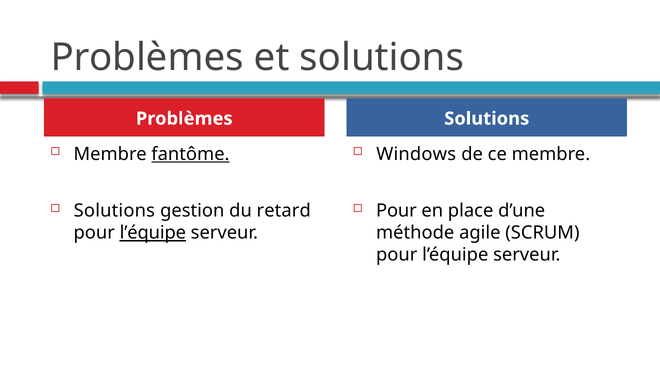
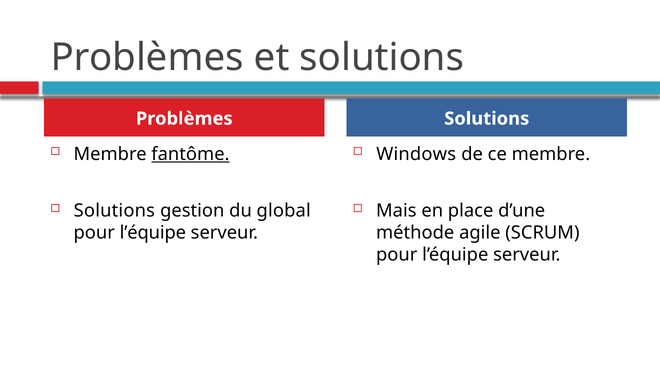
retard: retard -> global (284, 211)
Pour: Pour -> Mais (396, 211)
l’équipe underline: present -> none (153, 233)
